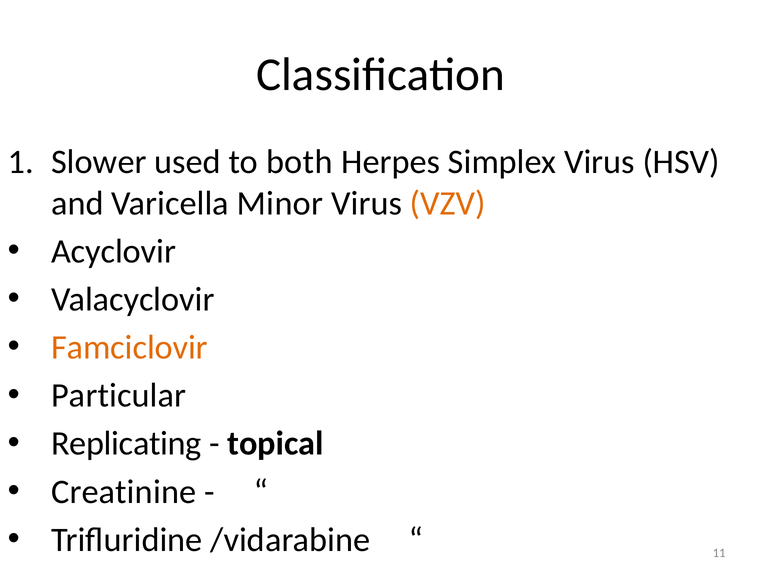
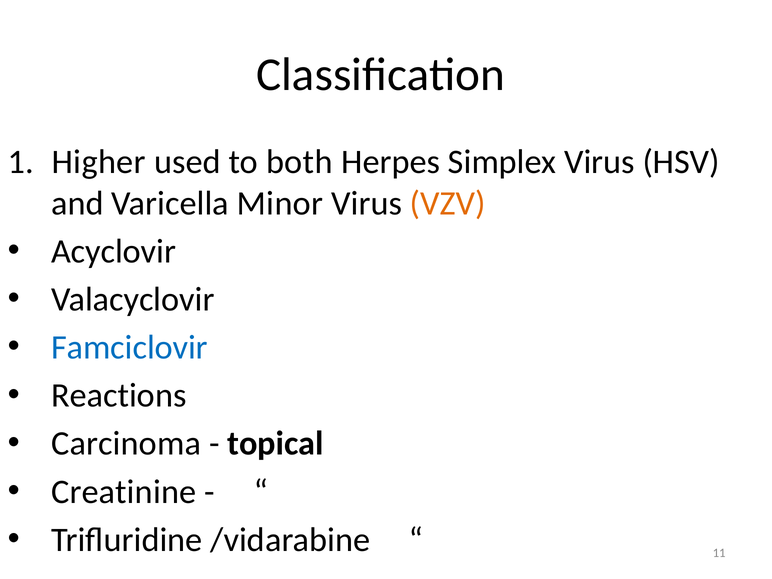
Slower: Slower -> Higher (99, 162)
Famciclovir colour: orange -> blue (130, 347)
Particular: Particular -> Reactions (119, 396)
Replicating: Replicating -> Carcinoma (126, 444)
